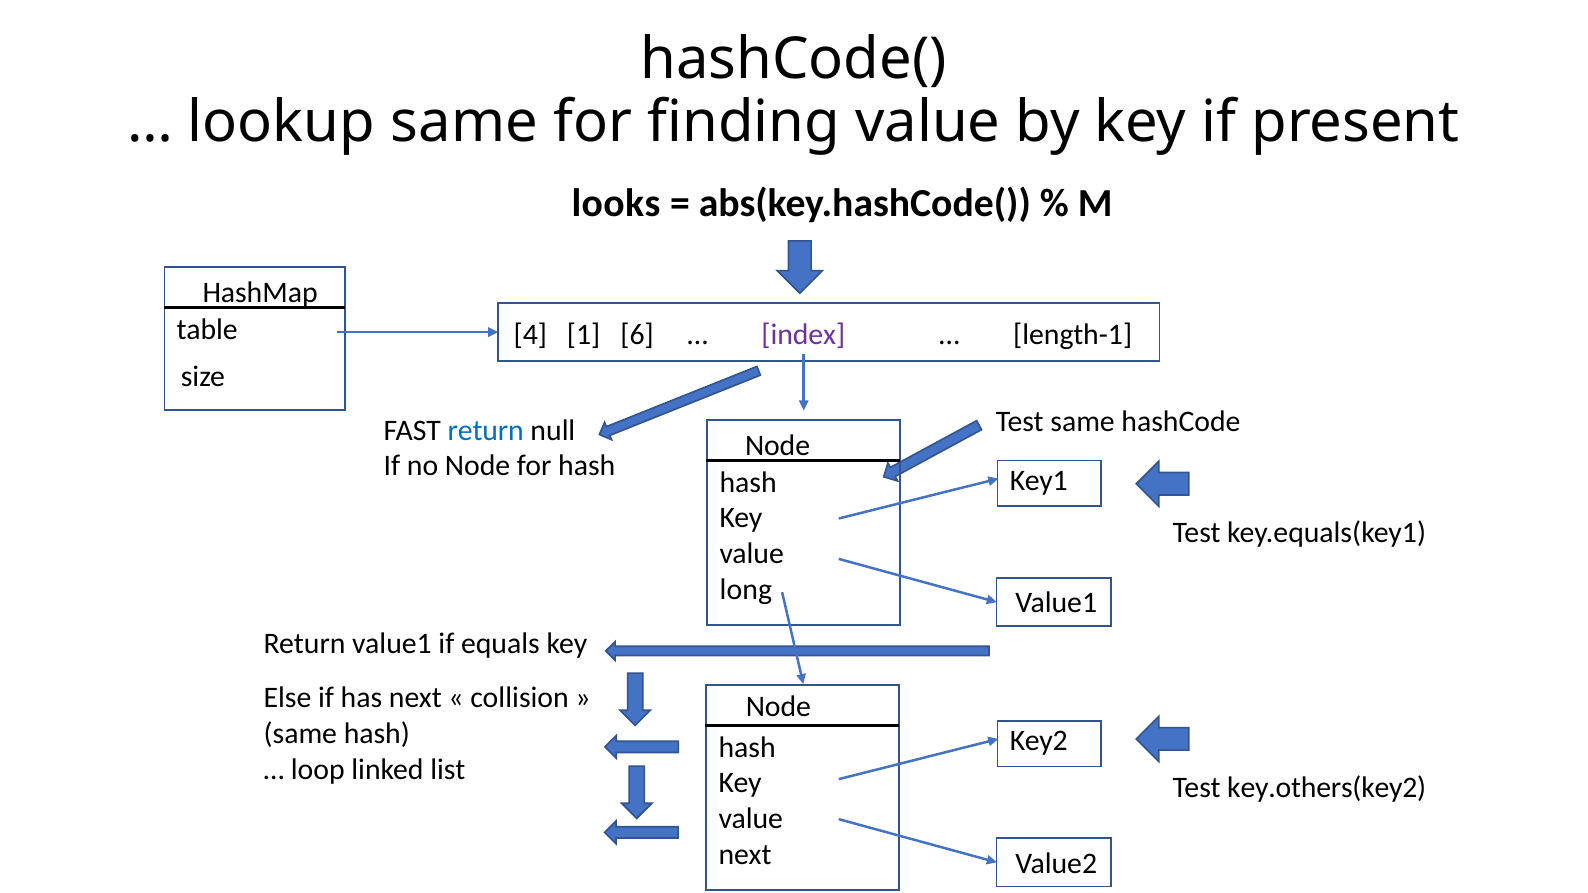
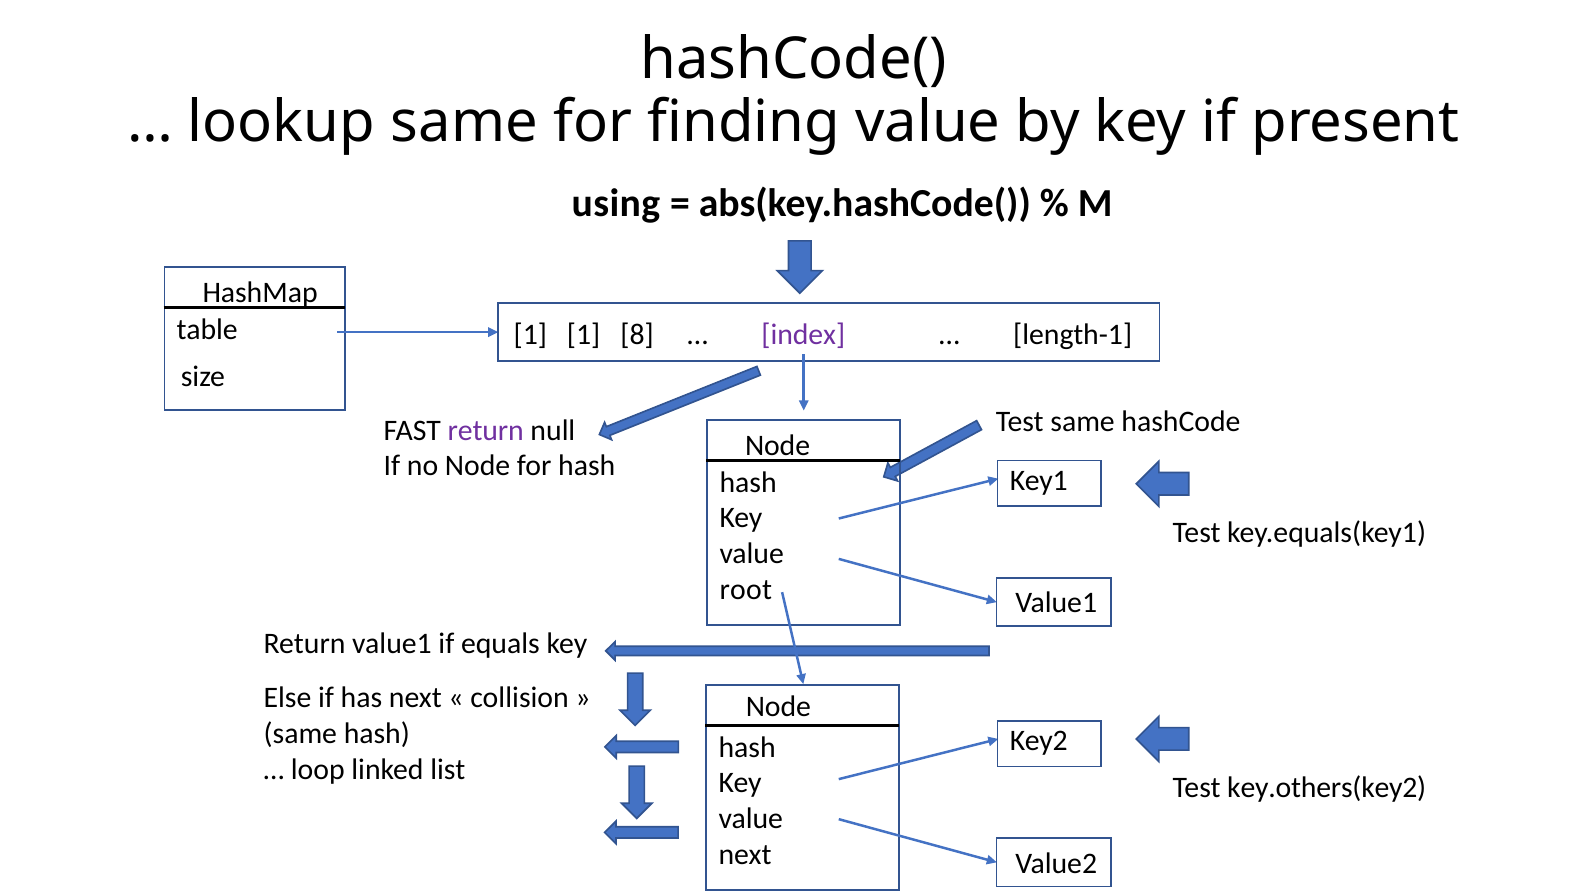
looks: looks -> using (616, 204)
4: 4 -> 1 (530, 335)
6: 6 -> 8 (637, 335)
return colour: blue -> purple (486, 430)
long: long -> root (746, 590)
